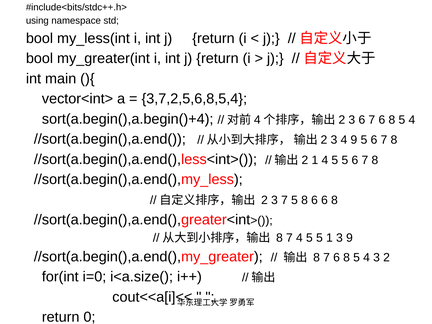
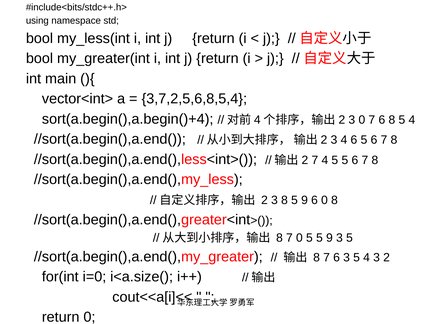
3 6: 6 -> 0 (362, 120)
4 9: 9 -> 6 (354, 140)
1: 1 -> 7 (315, 160)
3 7: 7 -> 8 (284, 200)
8: 8 -> 9 (305, 200)
6 6: 6 -> 0 (324, 200)
7 4: 4 -> 0 (299, 238)
5 5 1: 1 -> 9 (329, 238)
9: 9 -> 5 (349, 238)
8 7 6 8: 8 -> 3 (347, 257)
